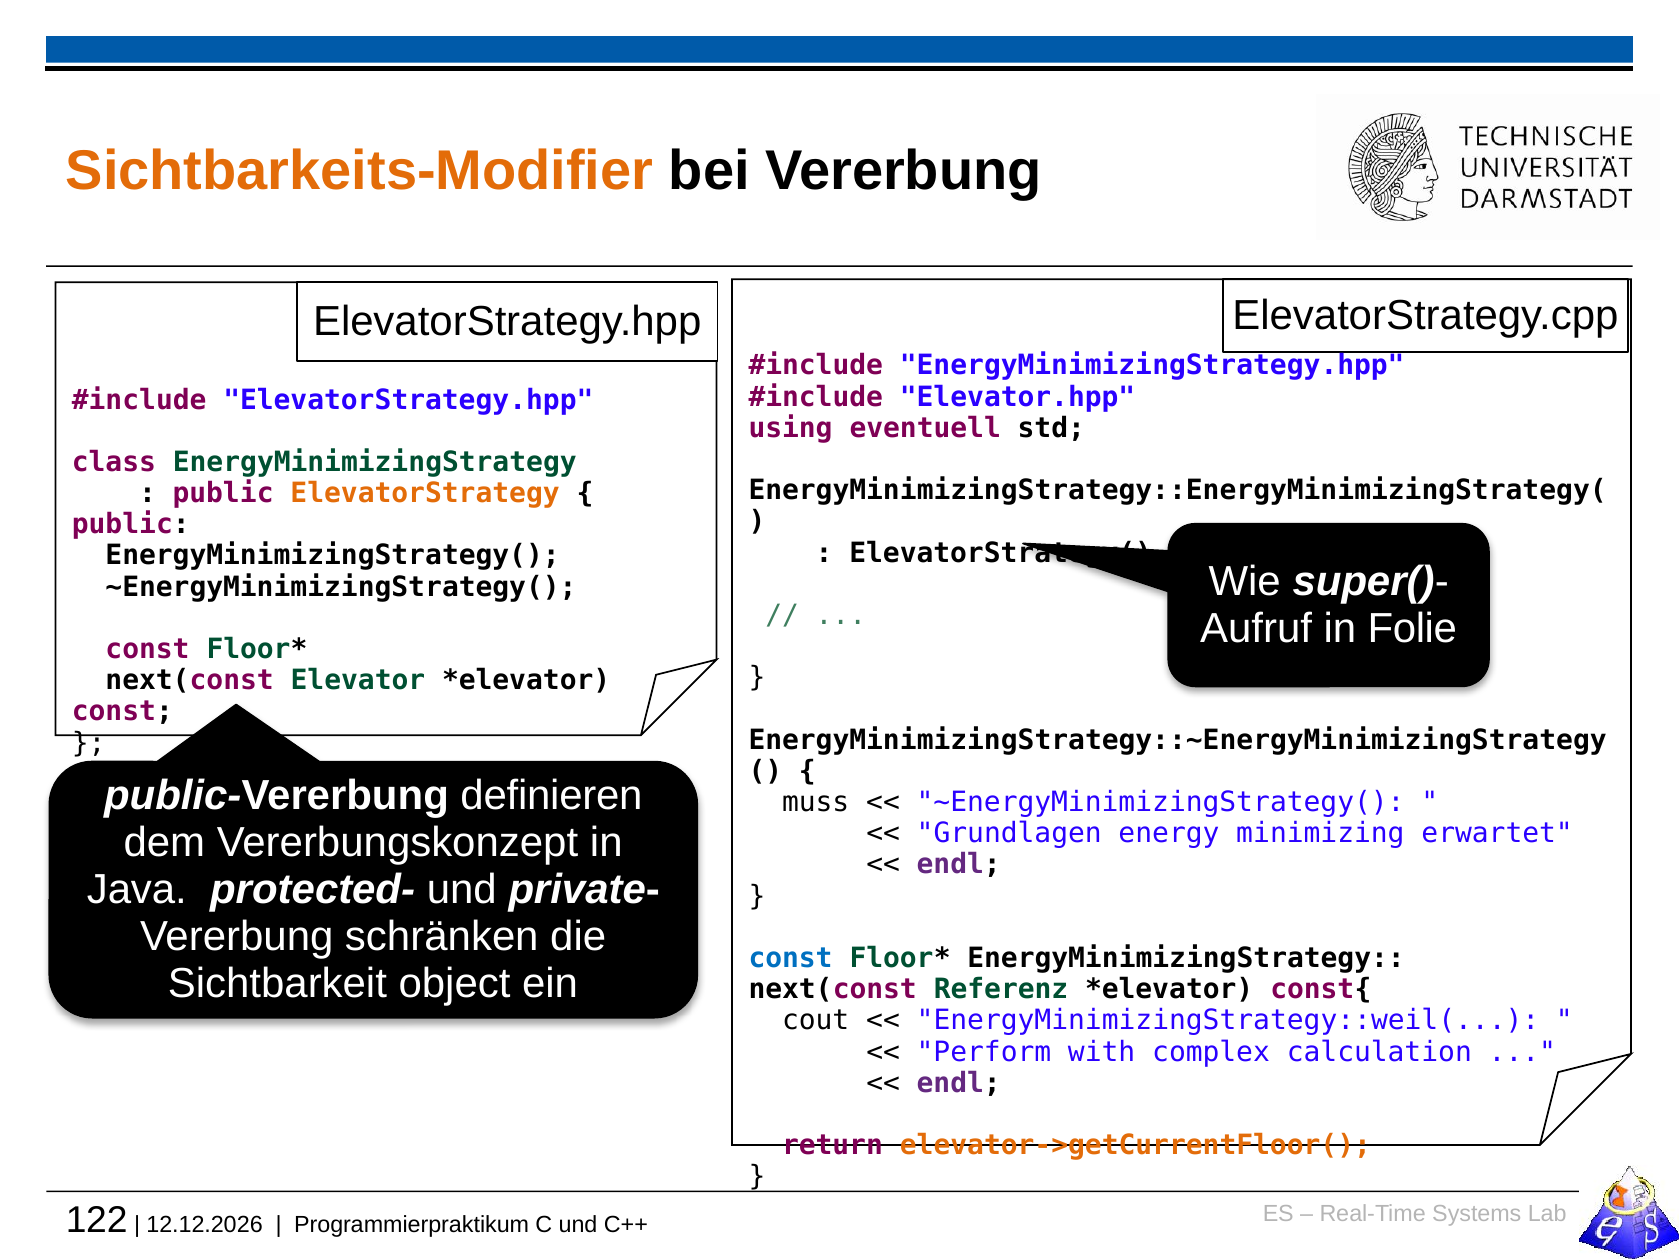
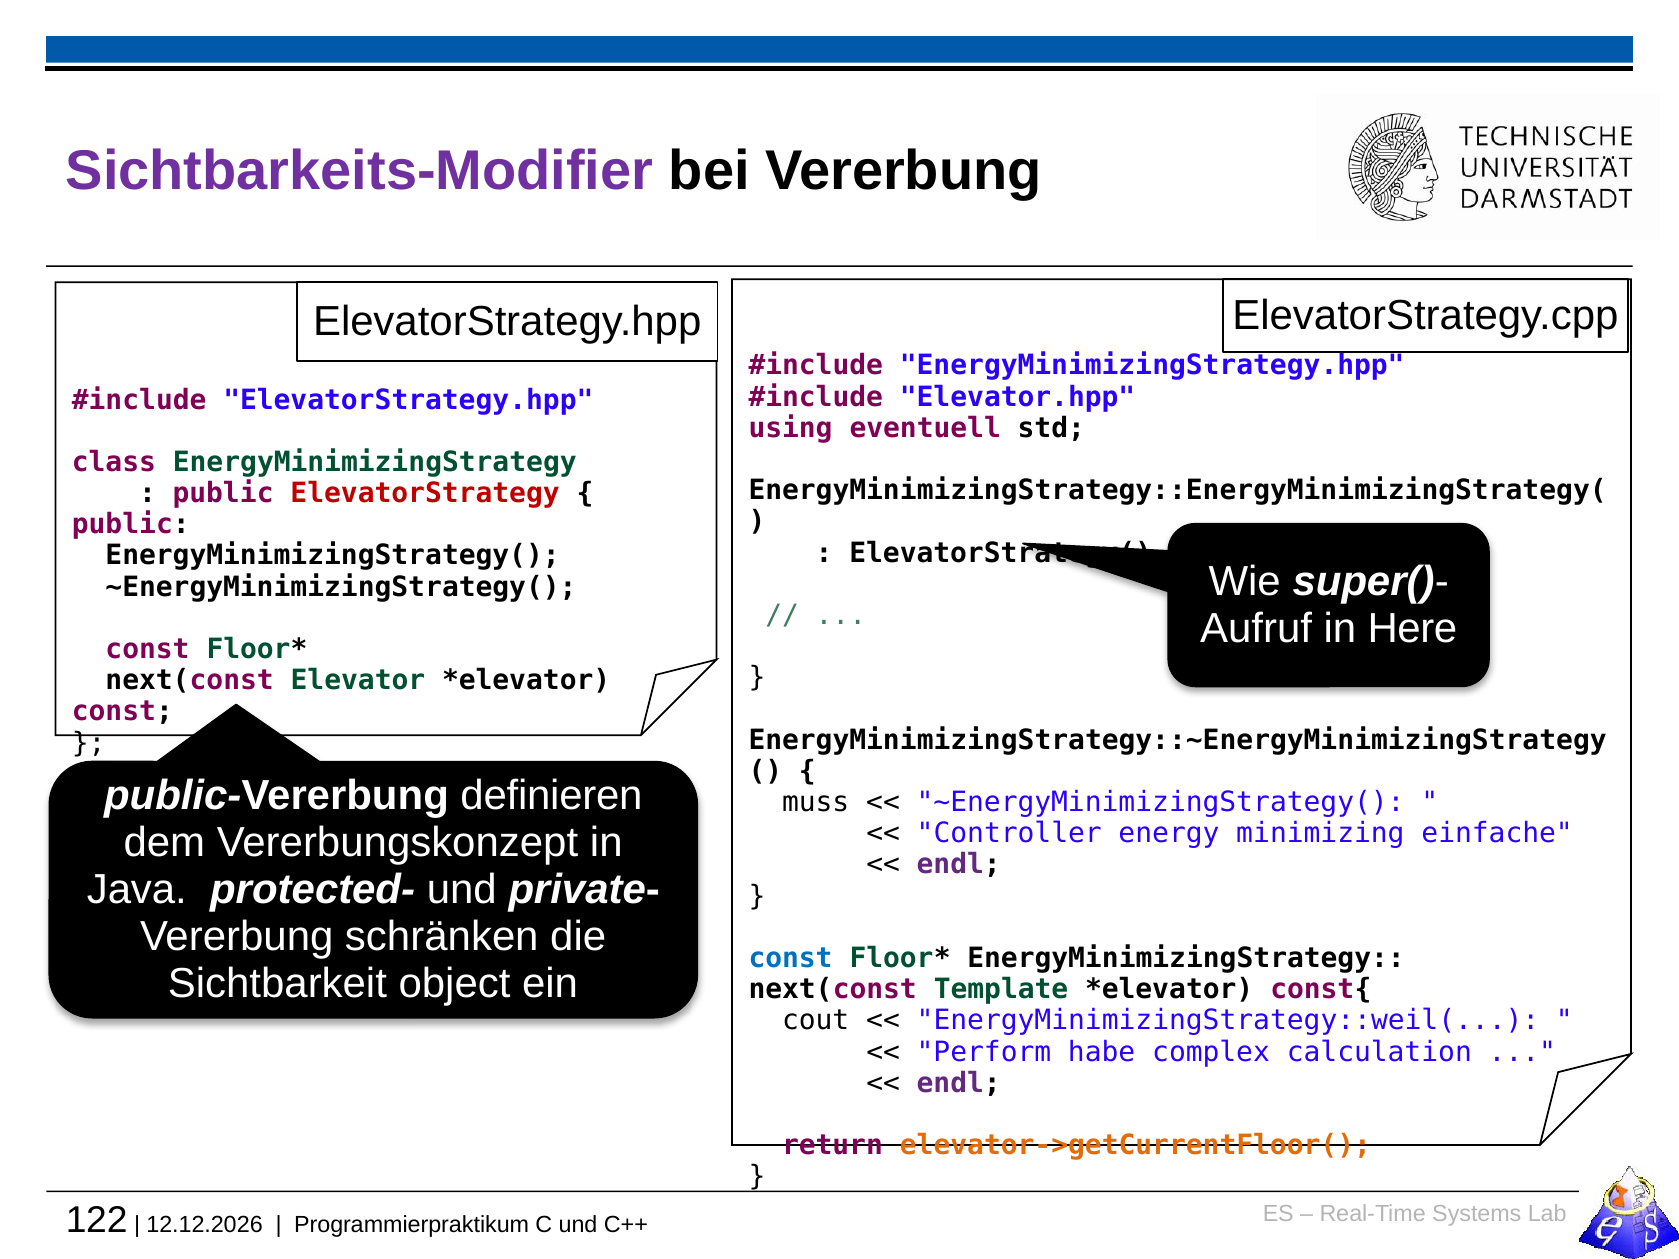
Sichtbarkeits-Modifier colour: orange -> purple (360, 171)
ElevatorStrategy colour: orange -> red (425, 493)
Folie: Folie -> Here (1412, 629)
Grundlagen: Grundlagen -> Controller (1009, 834)
erwartet: erwartet -> einfache (1497, 834)
Referenz: Referenz -> Template (1001, 990)
with: with -> habe (1102, 1052)
